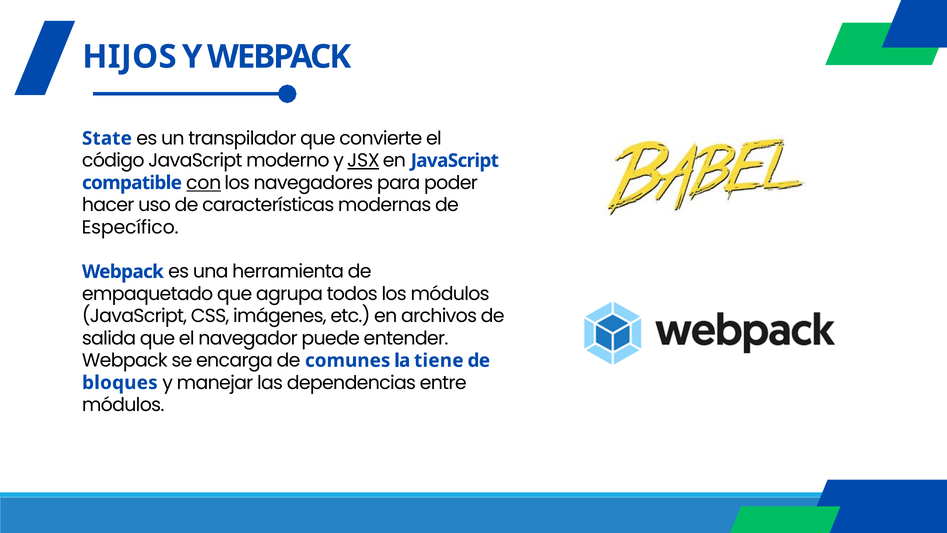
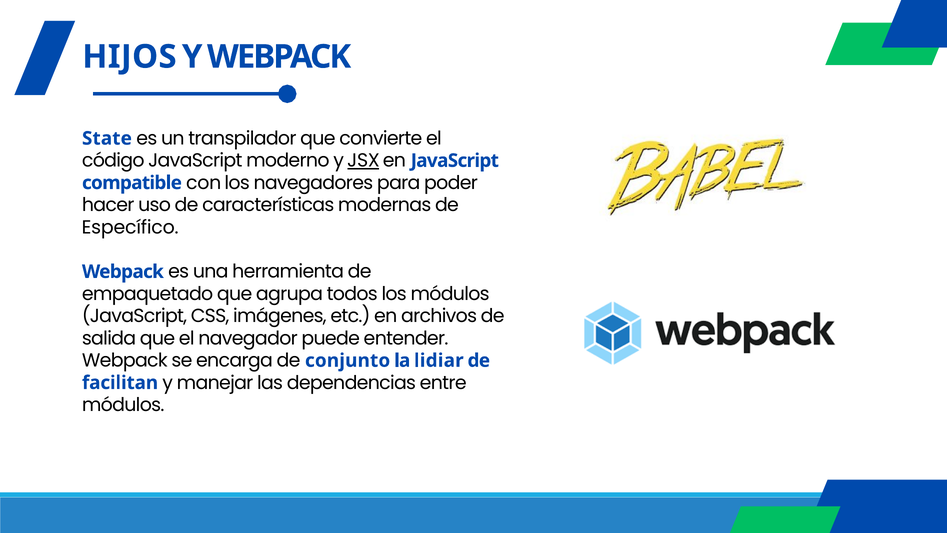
con underline: present -> none (204, 183)
comunes: comunes -> conjunto (348, 360)
tiene: tiene -> lidiar (439, 360)
bloques: bloques -> facilitan (120, 383)
